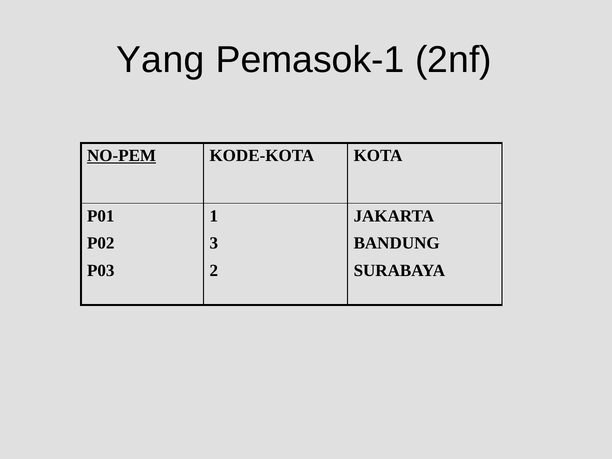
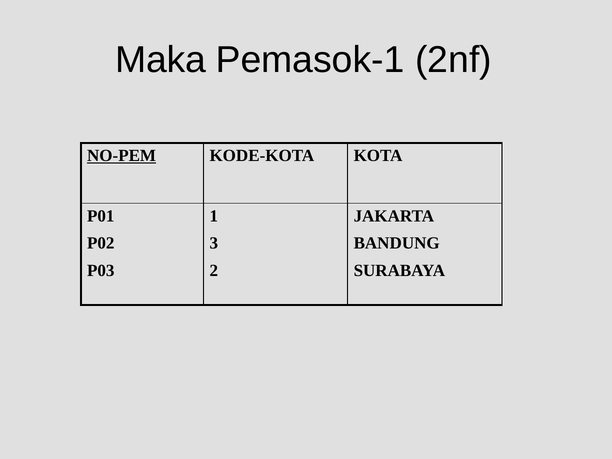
Yang: Yang -> Maka (161, 60)
